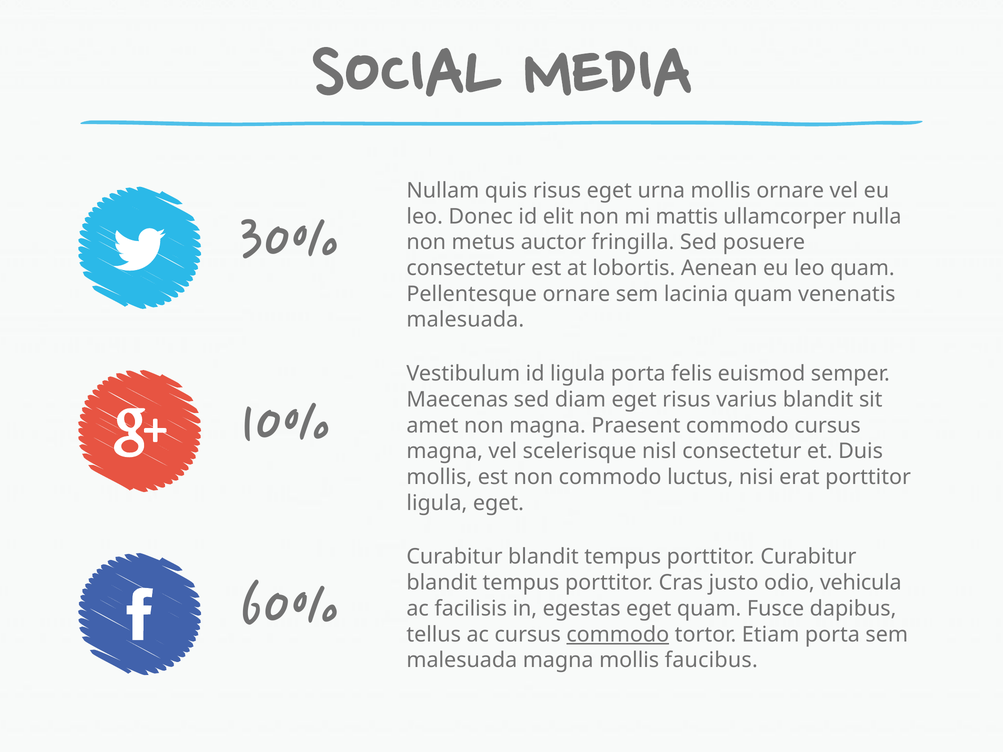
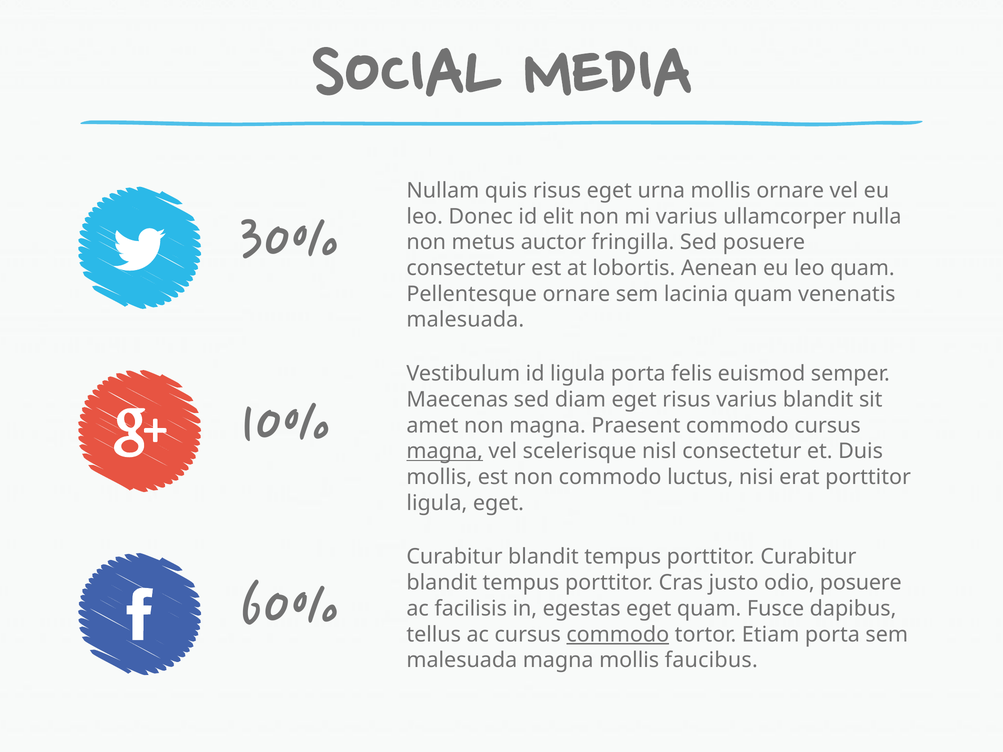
mi mattis: mattis -> varius (687, 217)
magna underline: none -> present (445, 451)
odio vehicula: vehicula -> posuere (861, 583)
